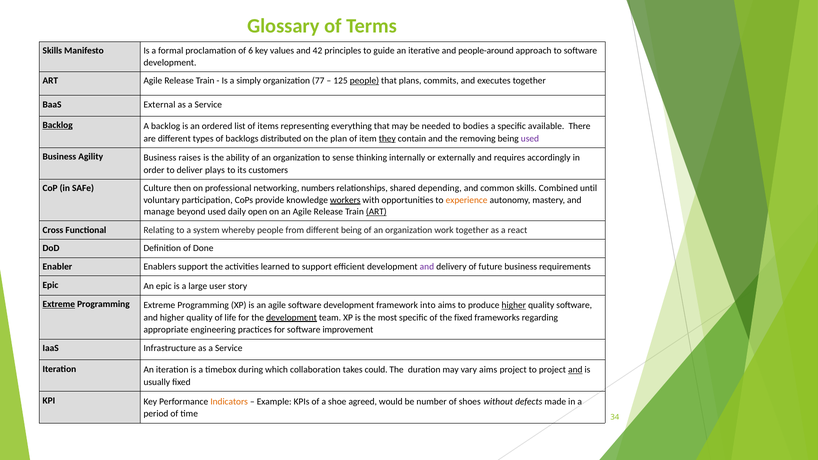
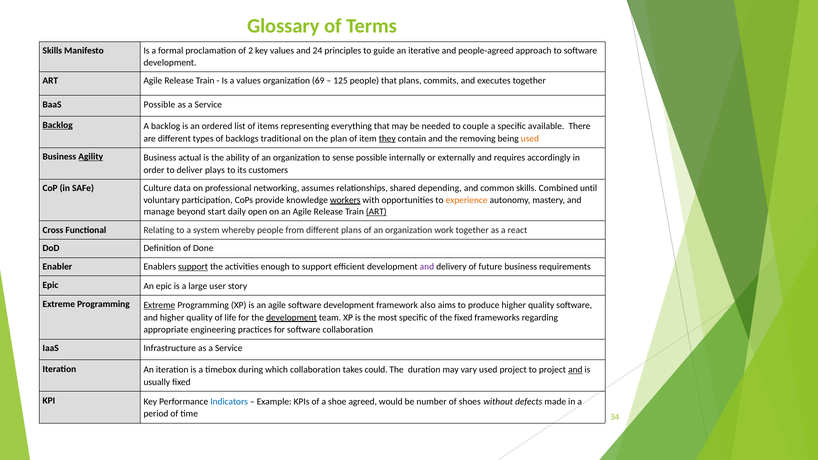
6: 6 -> 2 (251, 51)
42: 42 -> 24 (318, 51)
people-around: people-around -> people-agreed (486, 51)
a simply: simply -> values (249, 81)
77: 77 -> 69 (318, 81)
people underline: present -> none (364, 81)
BaaS External: External -> Possible (159, 105)
bodies: bodies -> couple (476, 126)
distributed: distributed -> traditional (281, 138)
used colour: purple -> orange (530, 138)
Agility underline: none -> present (91, 157)
raises: raises -> actual (190, 158)
sense thinking: thinking -> possible (372, 158)
then: then -> data (182, 188)
numbers: numbers -> assumes (318, 188)
beyond used: used -> start (217, 212)
different being: being -> plans (351, 230)
support underline: none -> present (193, 267)
learned: learned -> enough (275, 267)
Extreme underline: present -> none (59, 304)
Extreme underline: none -> present (159, 305)
into: into -> also (428, 305)
higher underline: present -> none (514, 305)
software improvement: improvement -> collaboration (348, 330)
vary aims: aims -> used (488, 370)
Indicators colour: orange -> blue (229, 402)
